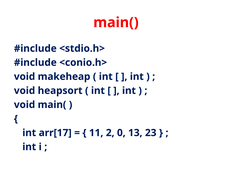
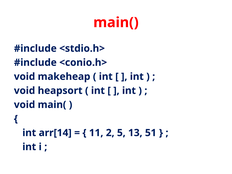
arr[17: arr[17 -> arr[14 (55, 133)
0: 0 -> 5 (121, 133)
23: 23 -> 51 (151, 133)
